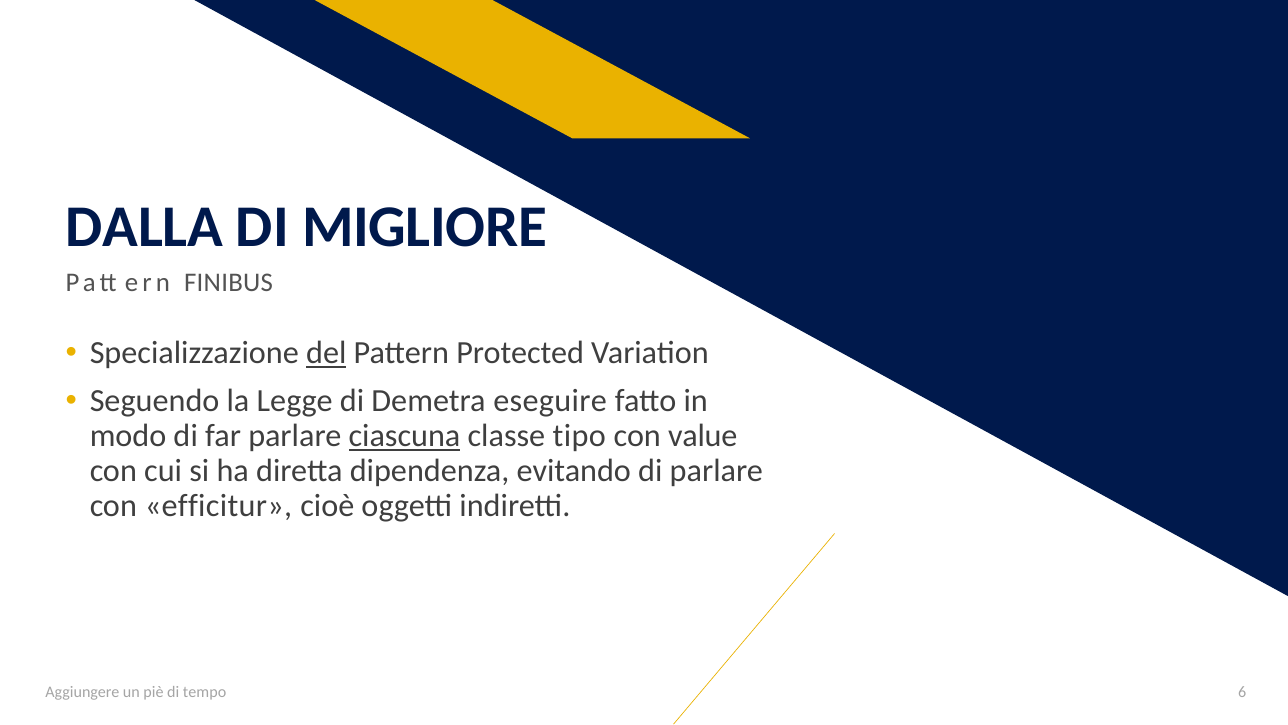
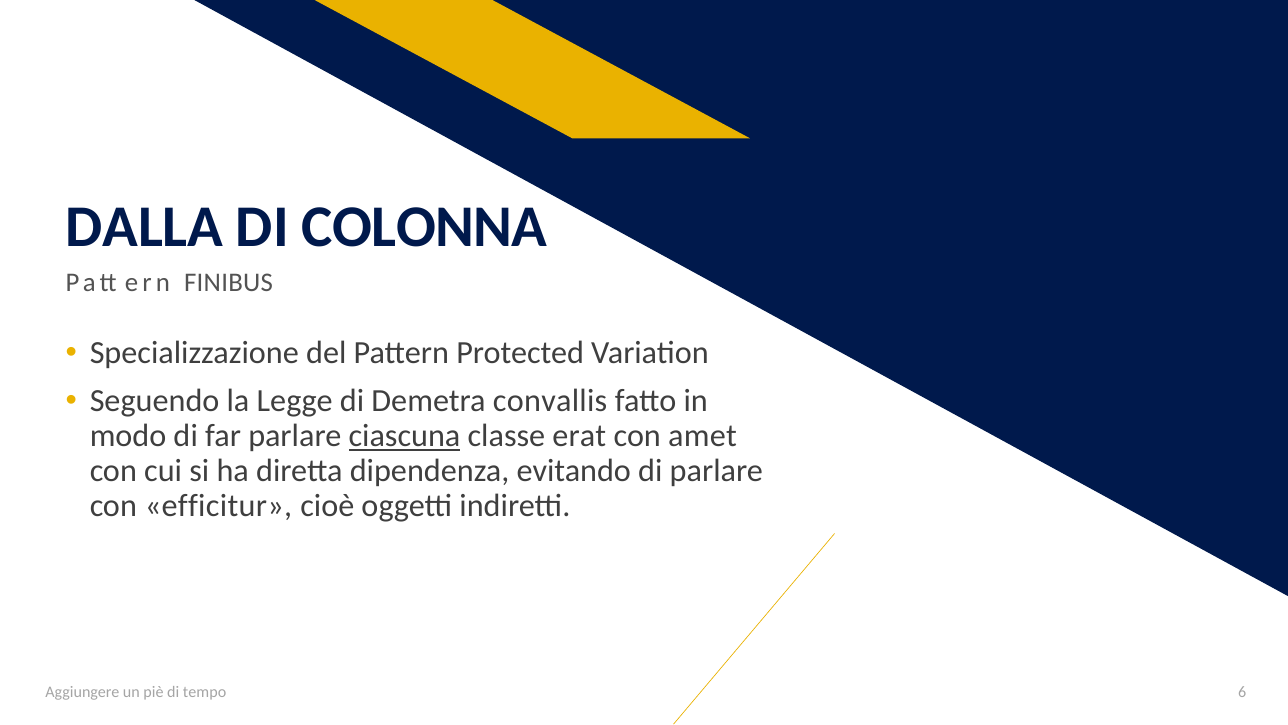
MIGLIORE: MIGLIORE -> COLONNA (425, 227)
del underline: present -> none (326, 353)
eseguire: eseguire -> convallis (550, 401)
tipo: tipo -> erat (579, 436)
value: value -> amet (702, 436)
